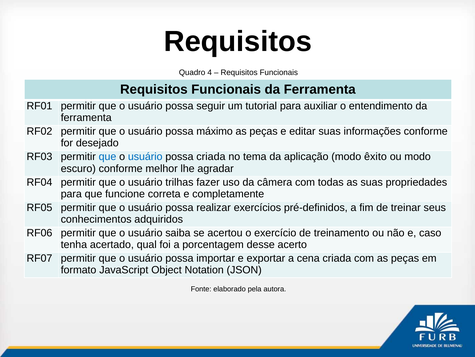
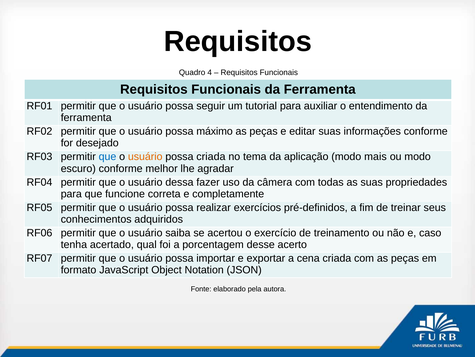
usuário colour: blue -> orange (145, 156)
êxito: êxito -> mais (375, 156)
trilhas: trilhas -> dessa (179, 182)
